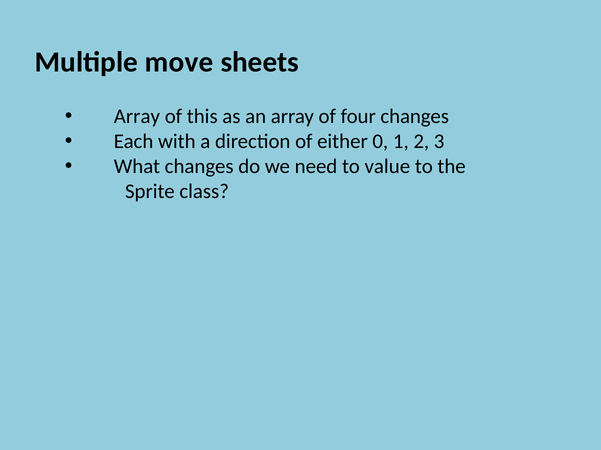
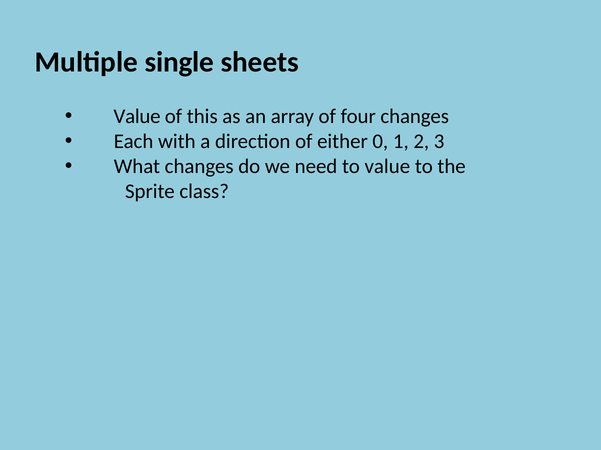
move: move -> single (179, 62)
Array: Array -> Value (137, 117)
